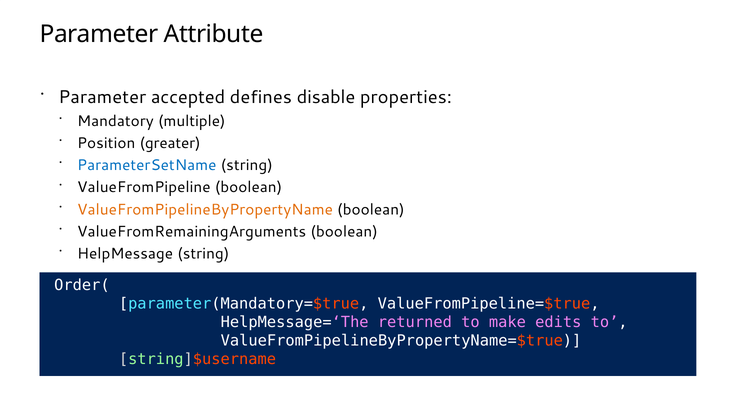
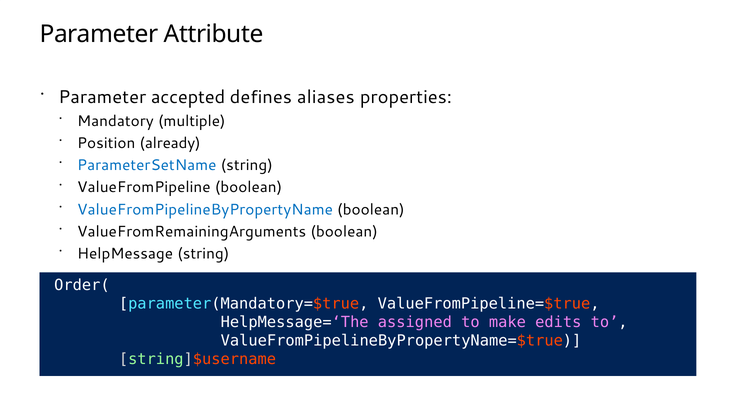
disable: disable -> aliases (326, 97)
greater: greater -> already (170, 143)
ValueFromPipelineByPropertyName colour: orange -> blue (205, 209)
returned: returned -> assigned (415, 322)
